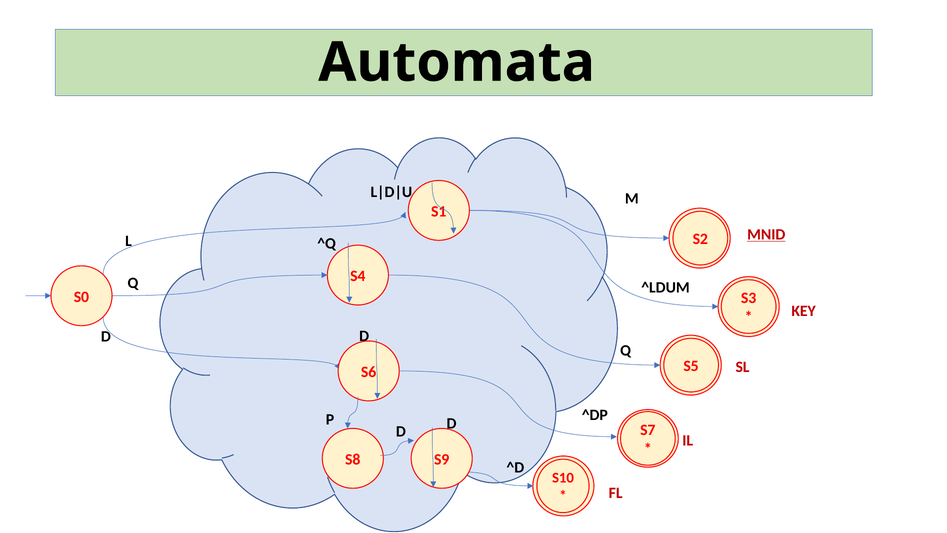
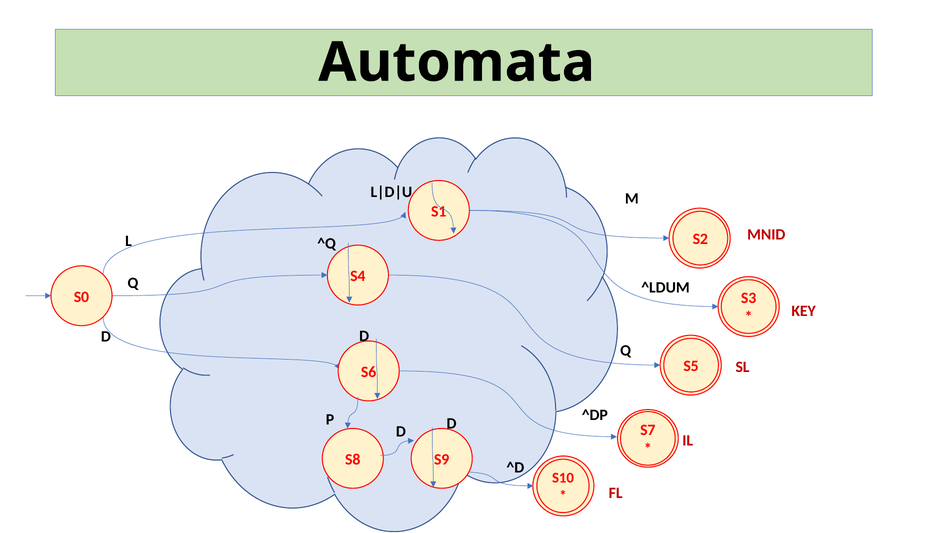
MNID underline: present -> none (766, 234)
